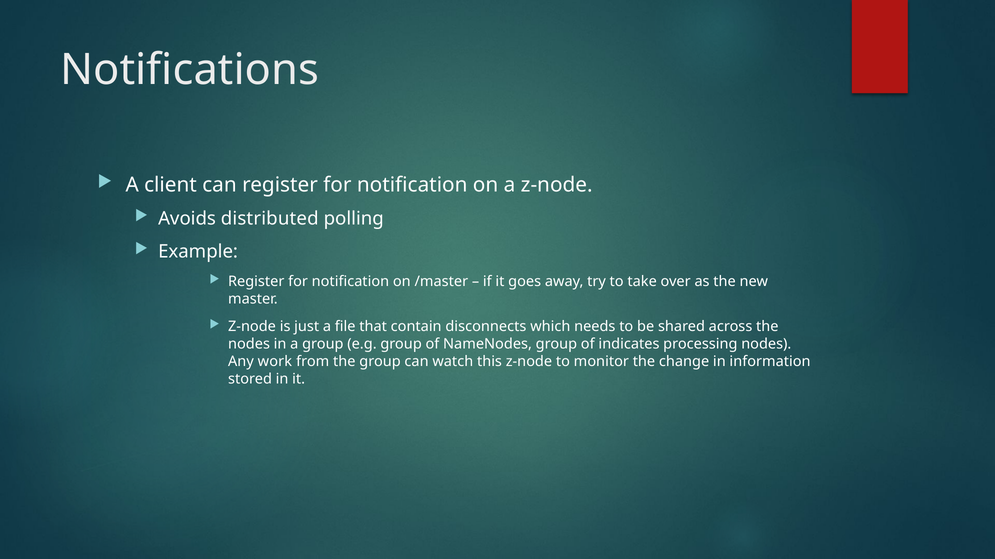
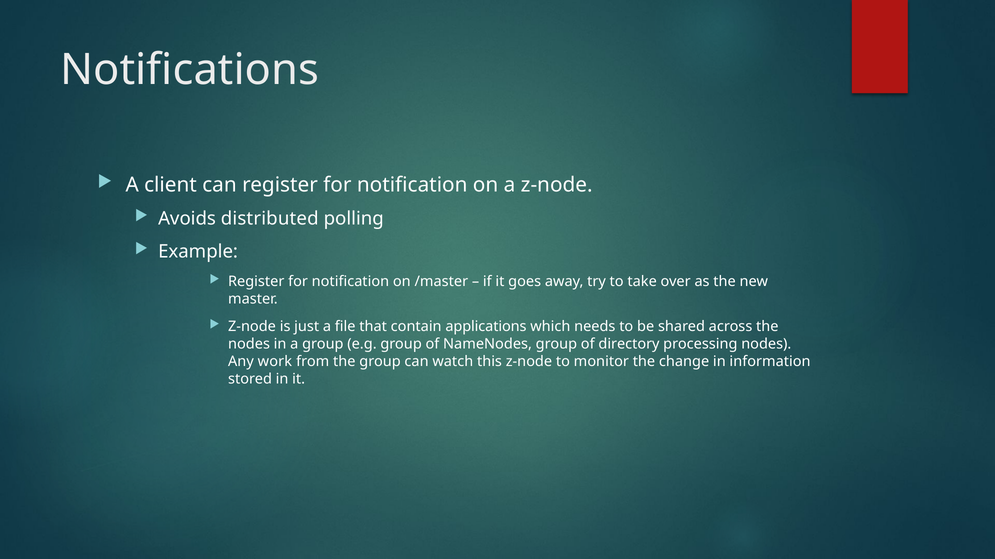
disconnects: disconnects -> applications (486, 327)
indicates: indicates -> directory (629, 344)
